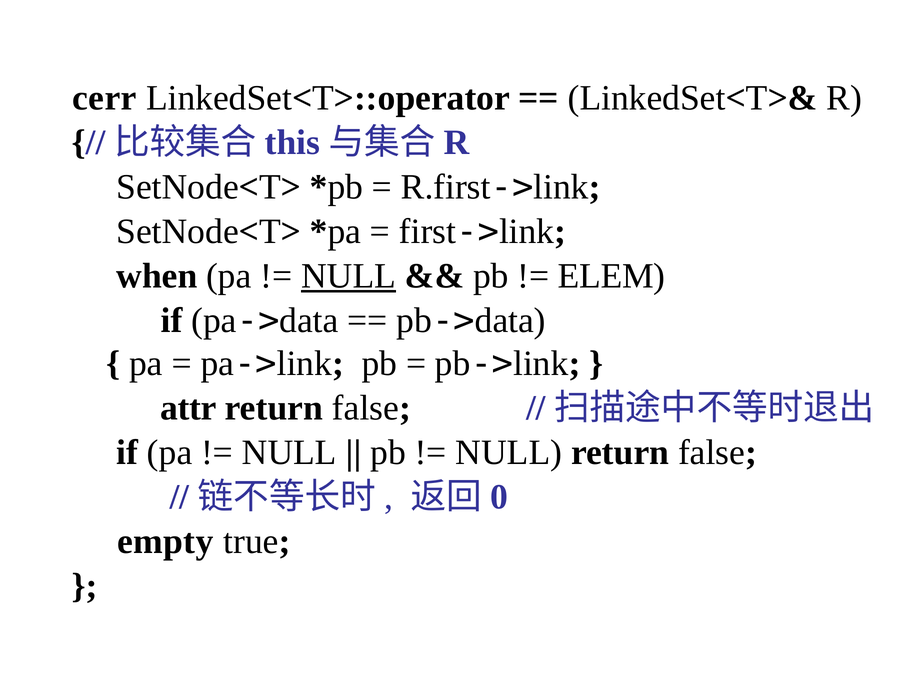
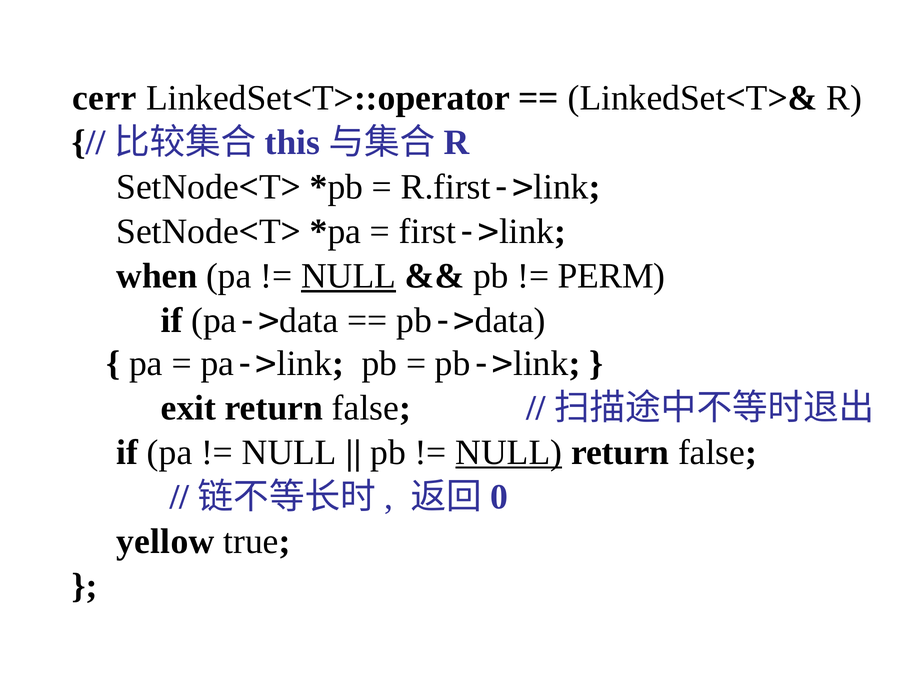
ELEM: ELEM -> PERM (612, 276)
attr: attr -> exit (188, 408)
NULL underline: none -> present (509, 452)
empty: empty -> yellow (165, 541)
